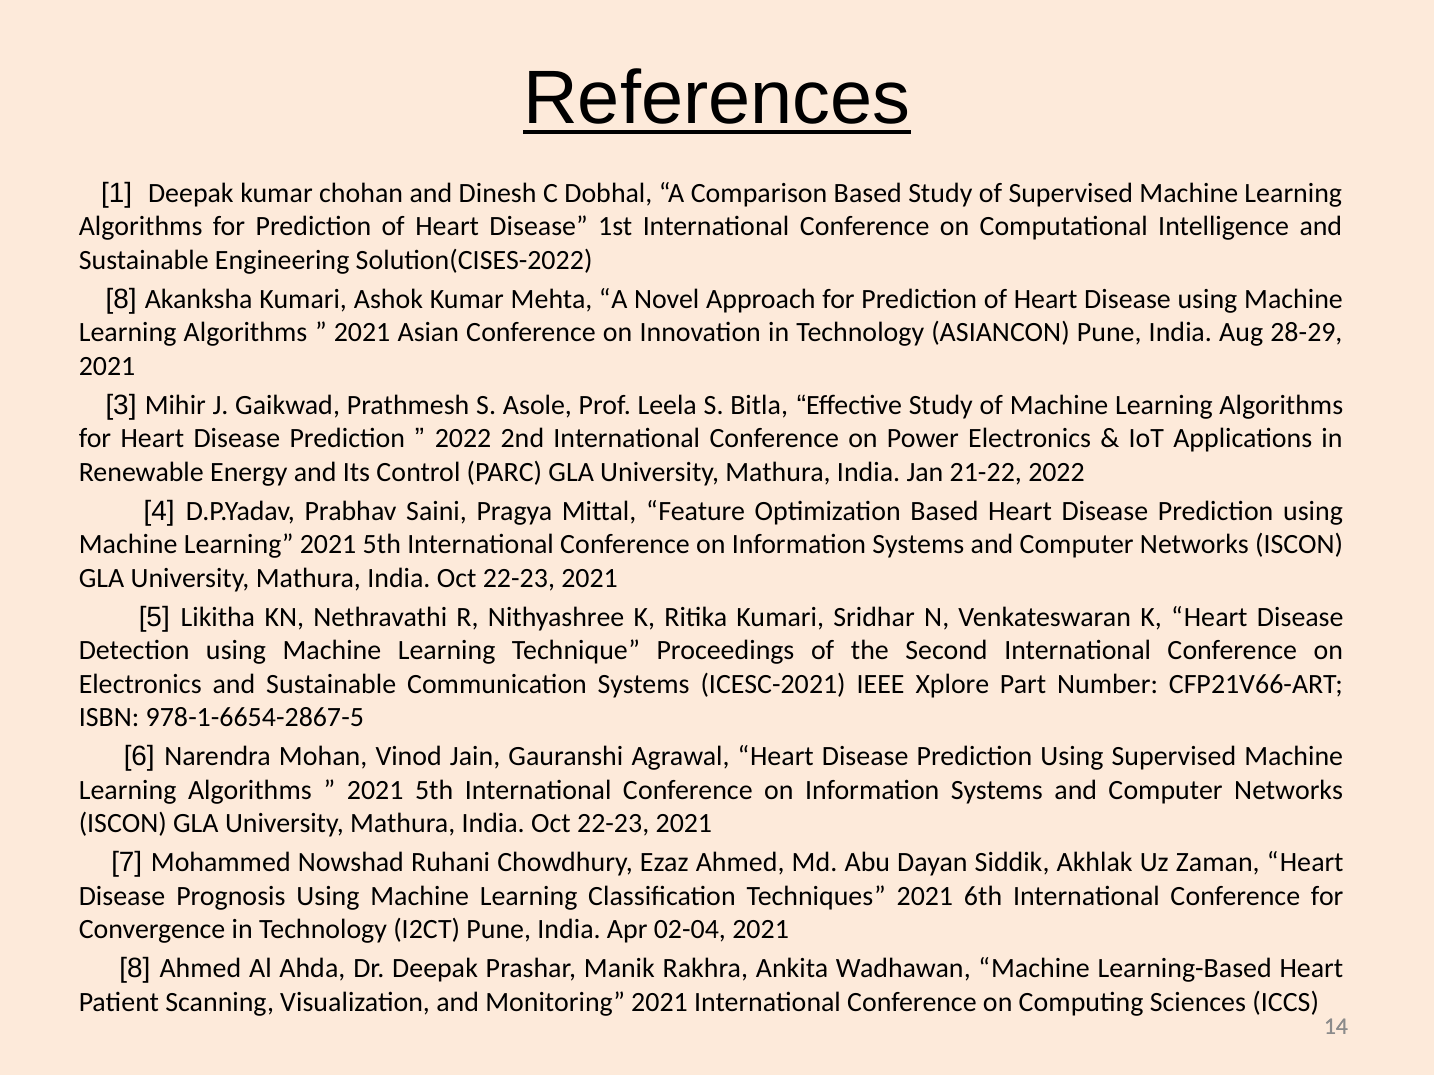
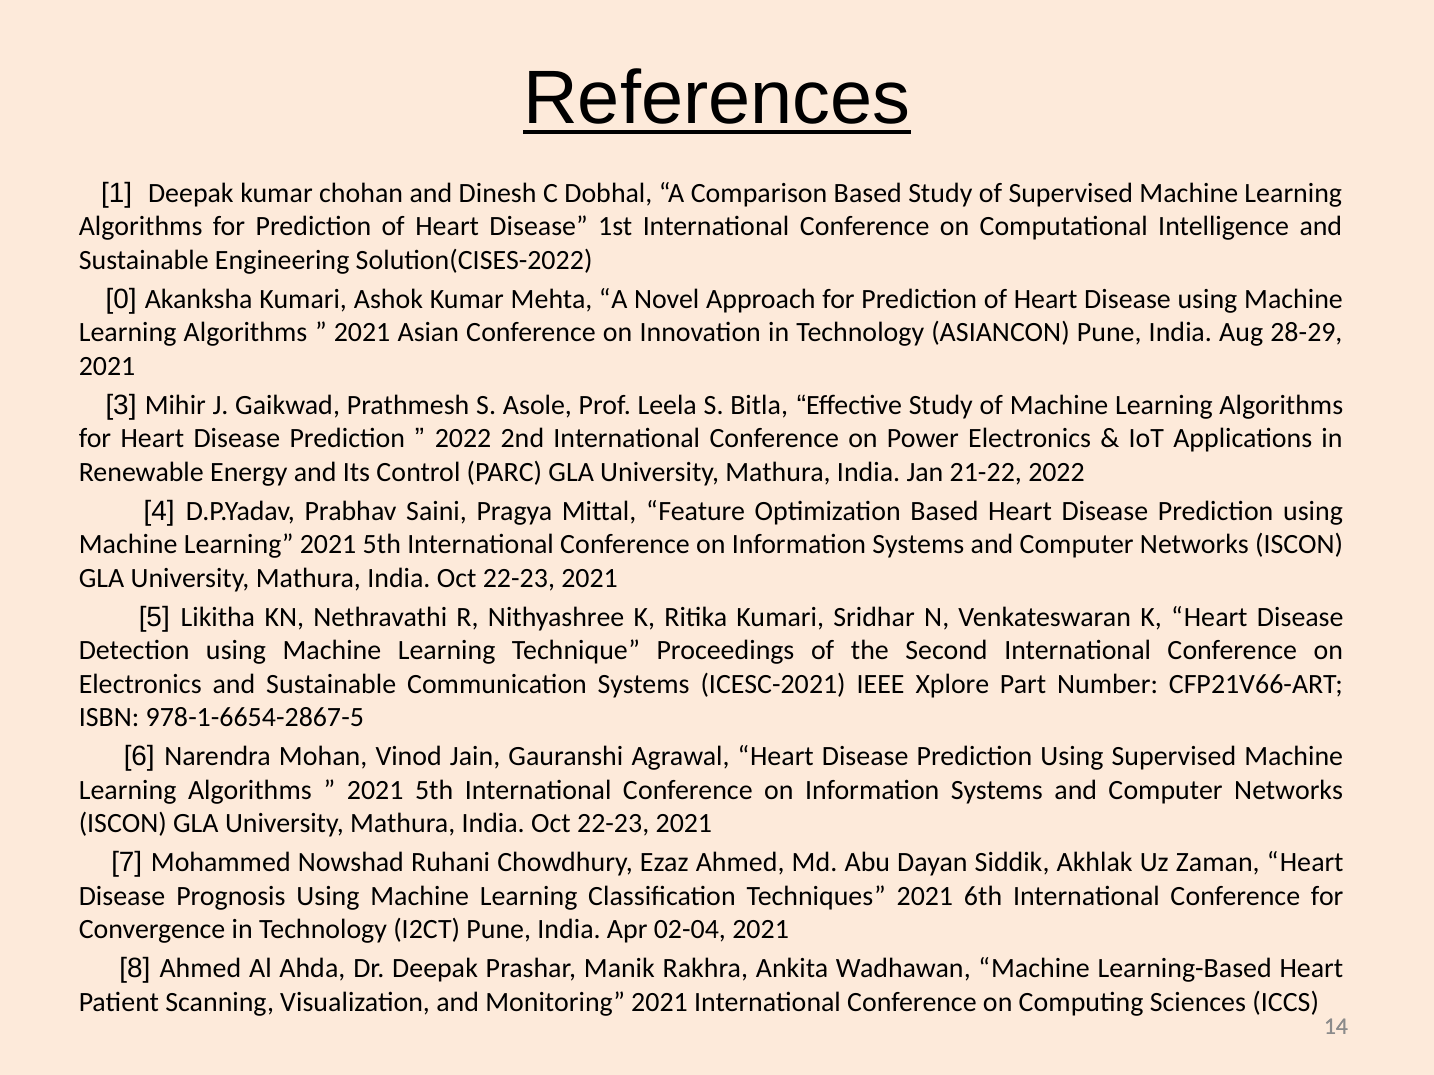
8: 8 -> 0 (121, 299)
